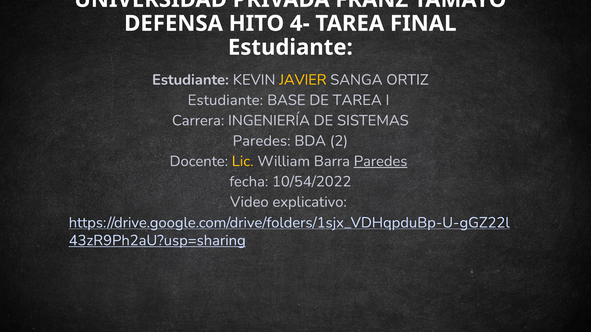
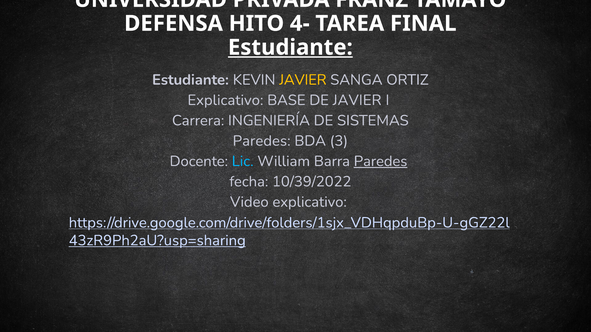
Estudiante underline: none -> present (290, 47)
Estudiante: Estudiante -> Explicativo (225, 100)
DE TAREA: TAREA -> JAVIER (357, 100)
2: 2 -> 3 (339, 141)
Lic colour: yellow -> light blue (243, 161)
10/54/2022: 10/54/2022 -> 10/39/2022 (312, 182)
